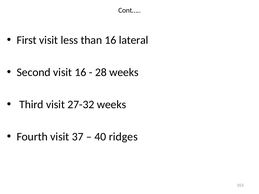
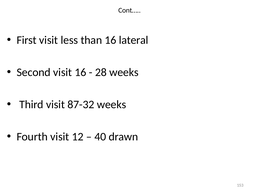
27-32: 27-32 -> 87-32 (81, 105)
37: 37 -> 12 (78, 137)
ridges: ridges -> drawn (123, 137)
